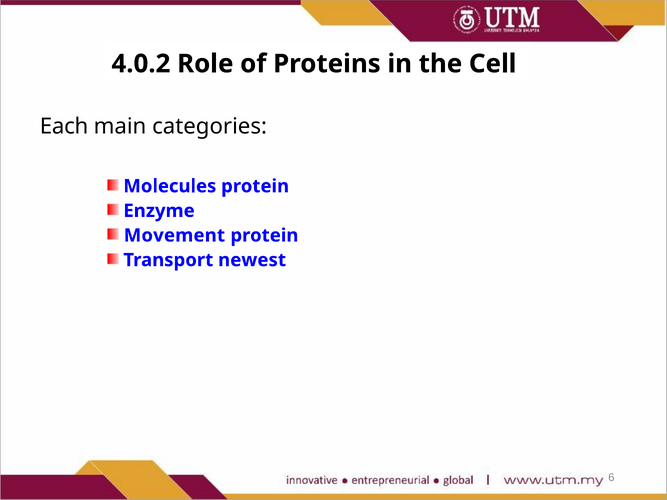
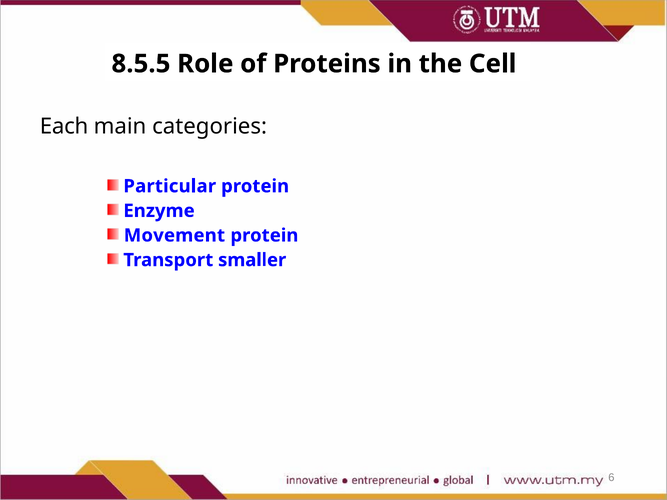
4.0.2: 4.0.2 -> 8.5.5 (141, 64)
Molecules: Molecules -> Particular (170, 186)
newest: newest -> smaller (252, 260)
